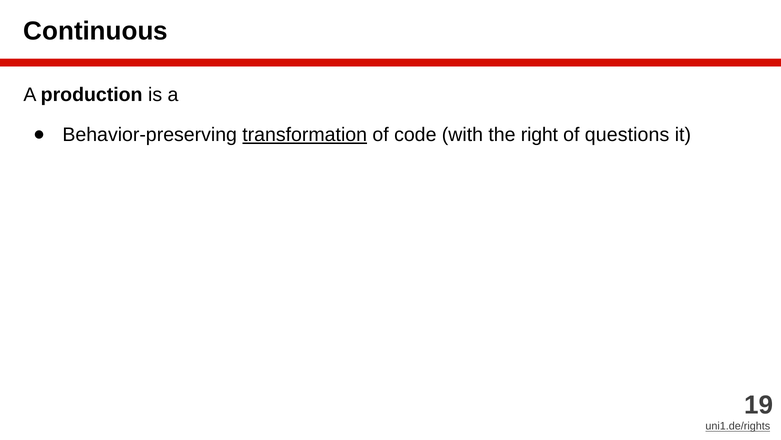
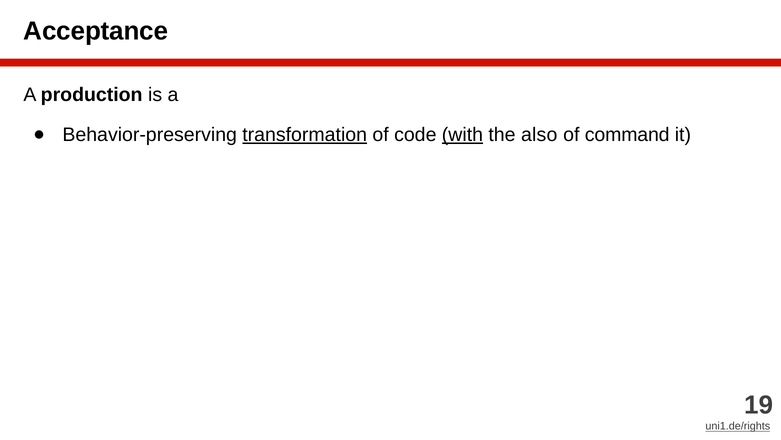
Continuous: Continuous -> Acceptance (96, 31)
with underline: none -> present (462, 135)
right: right -> also (539, 135)
questions: questions -> command (627, 135)
